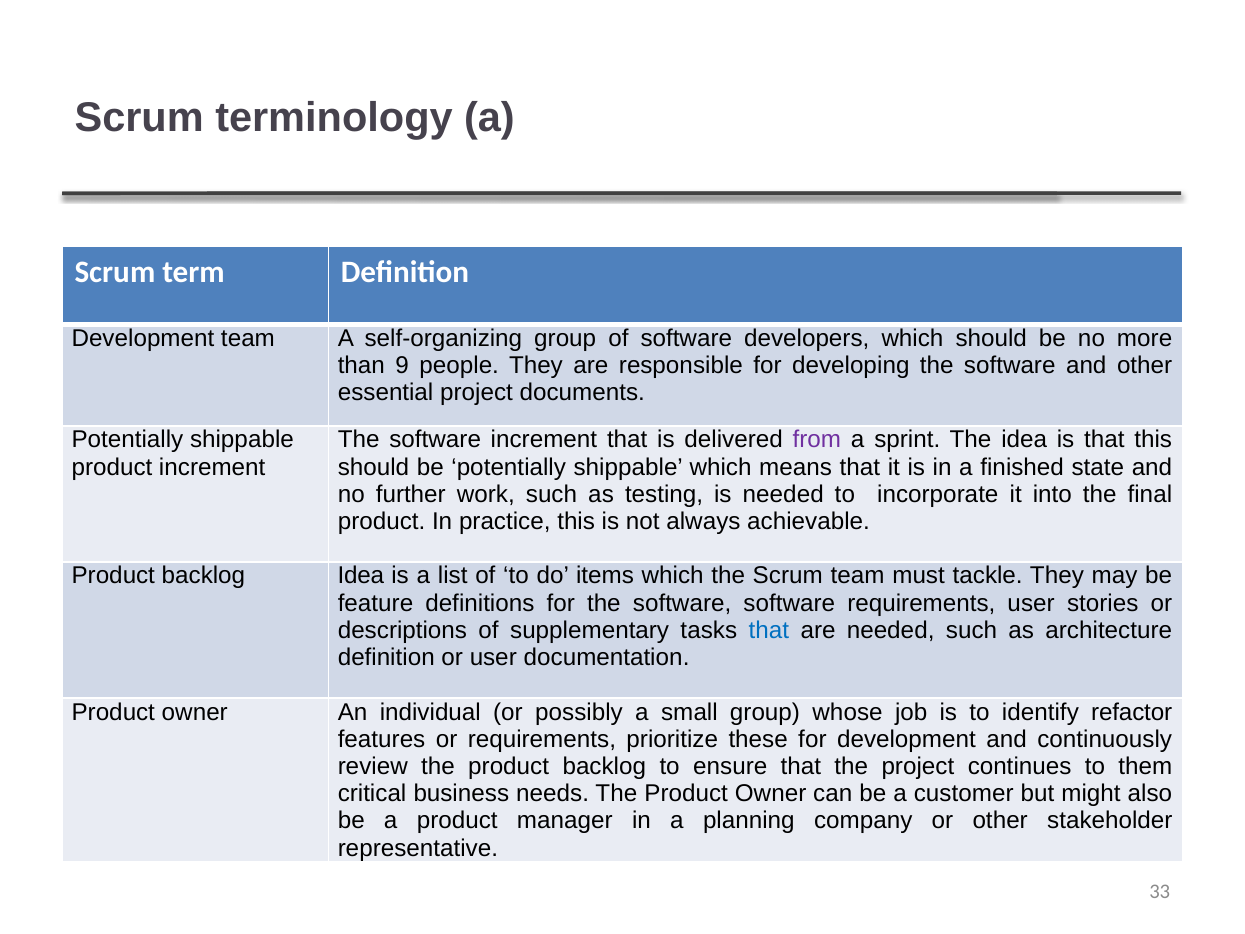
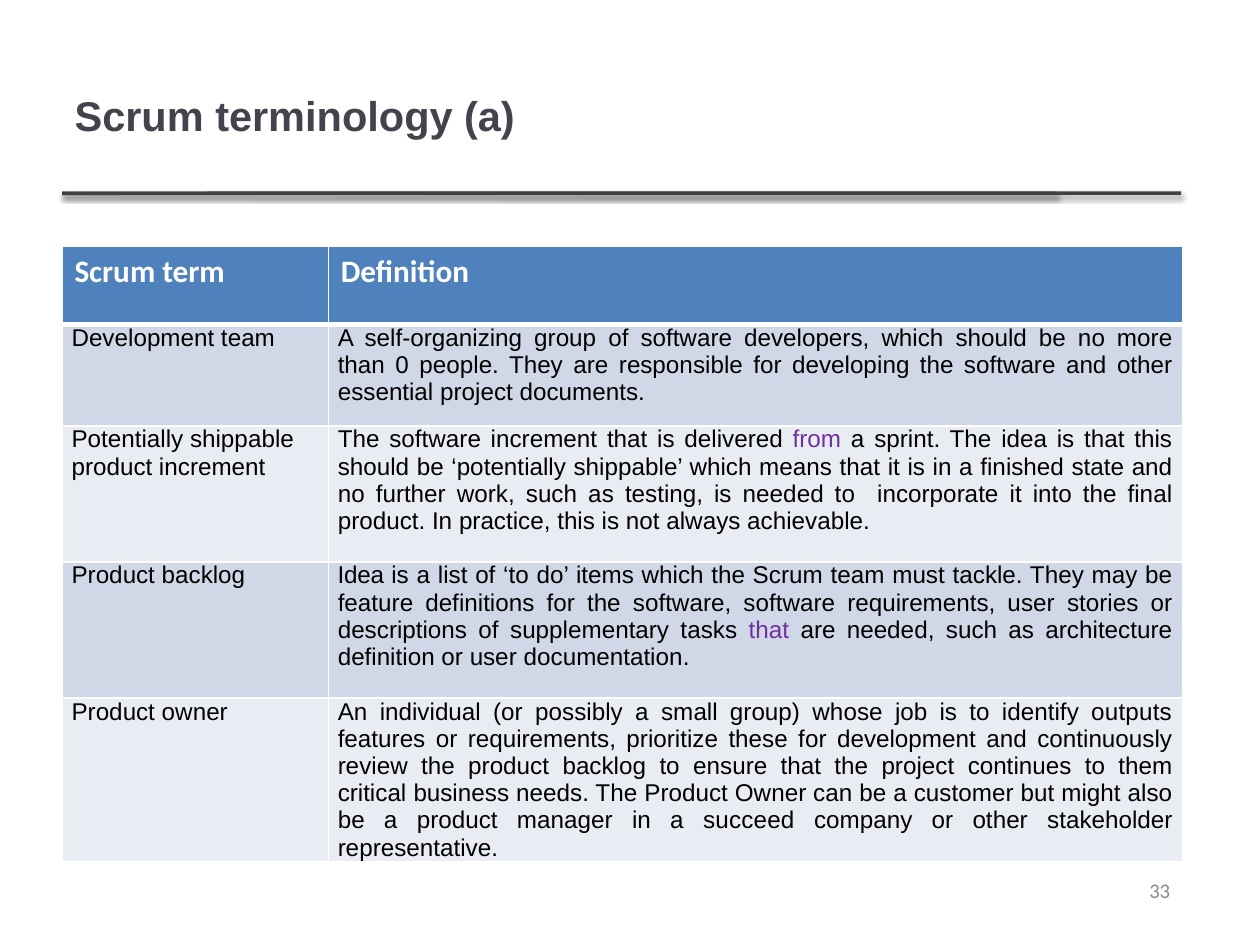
9: 9 -> 0 (402, 365)
that colour: blue -> purple (769, 630)
refactor: refactor -> outputs (1132, 712)
planning: planning -> succeed (749, 821)
